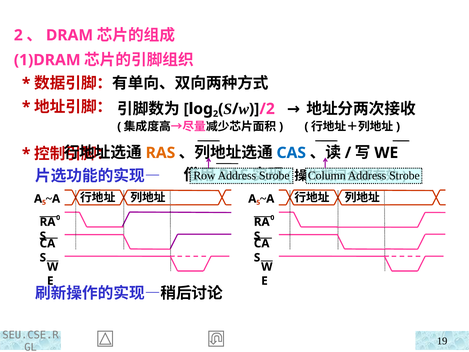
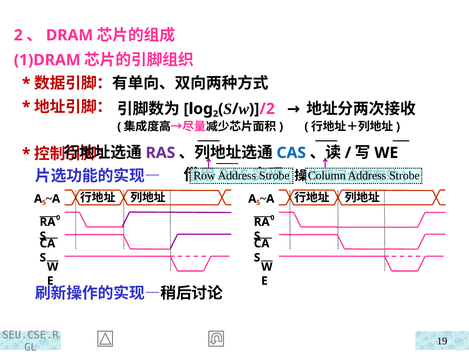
RAS colour: orange -> purple (160, 153)
